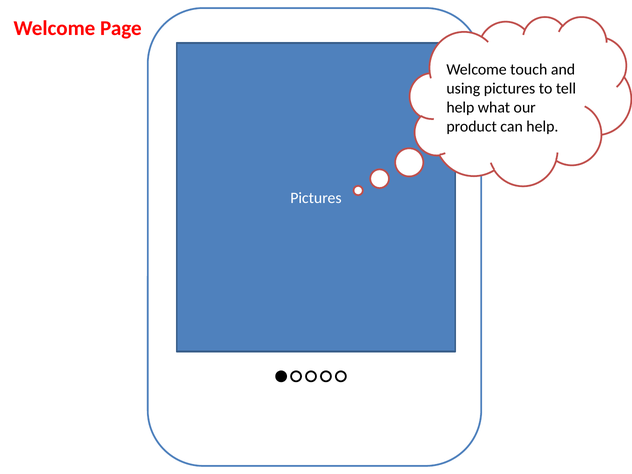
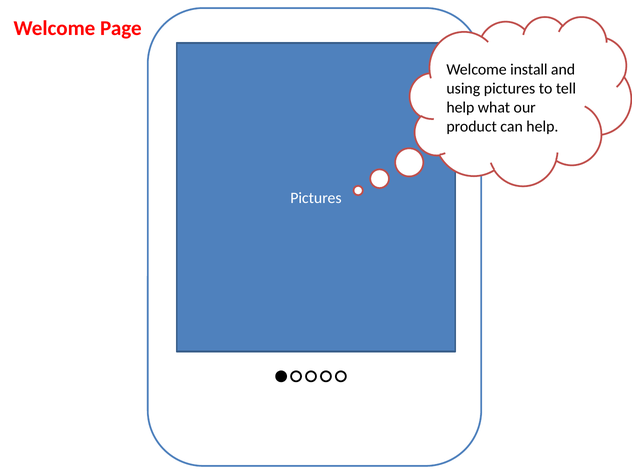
touch: touch -> install (529, 70)
